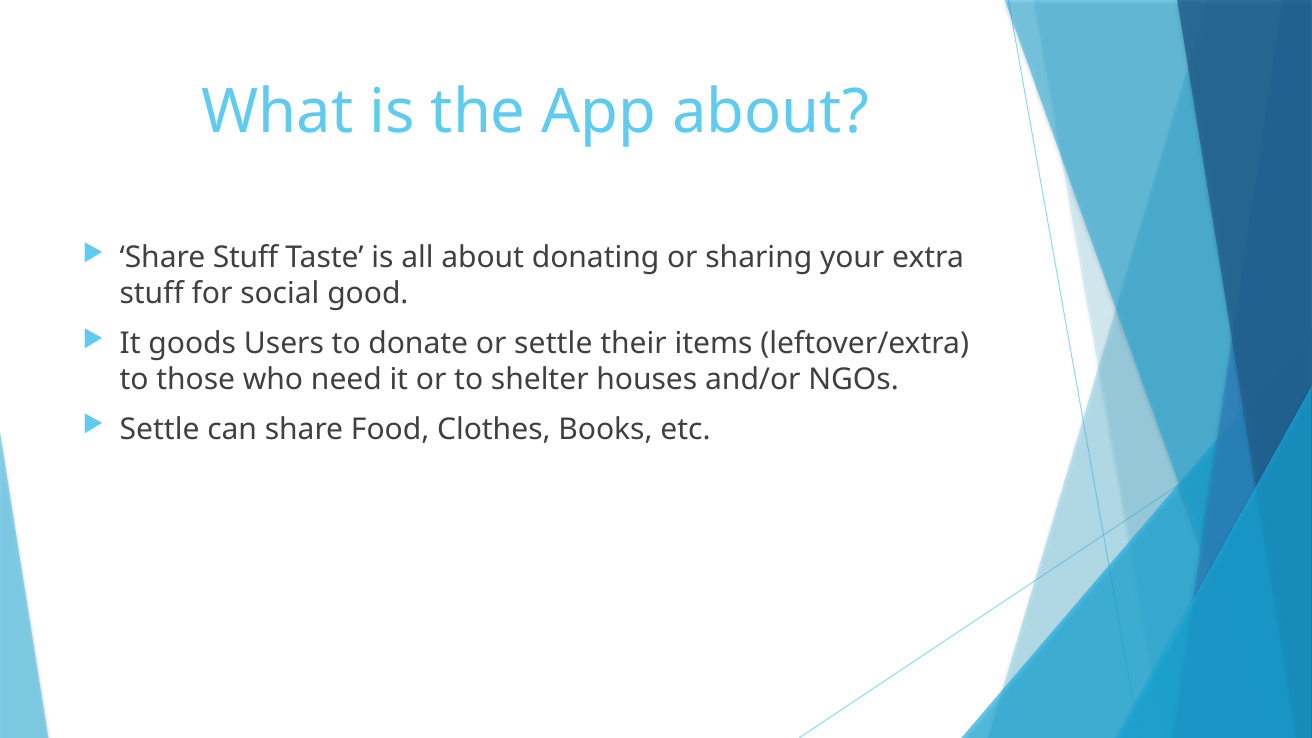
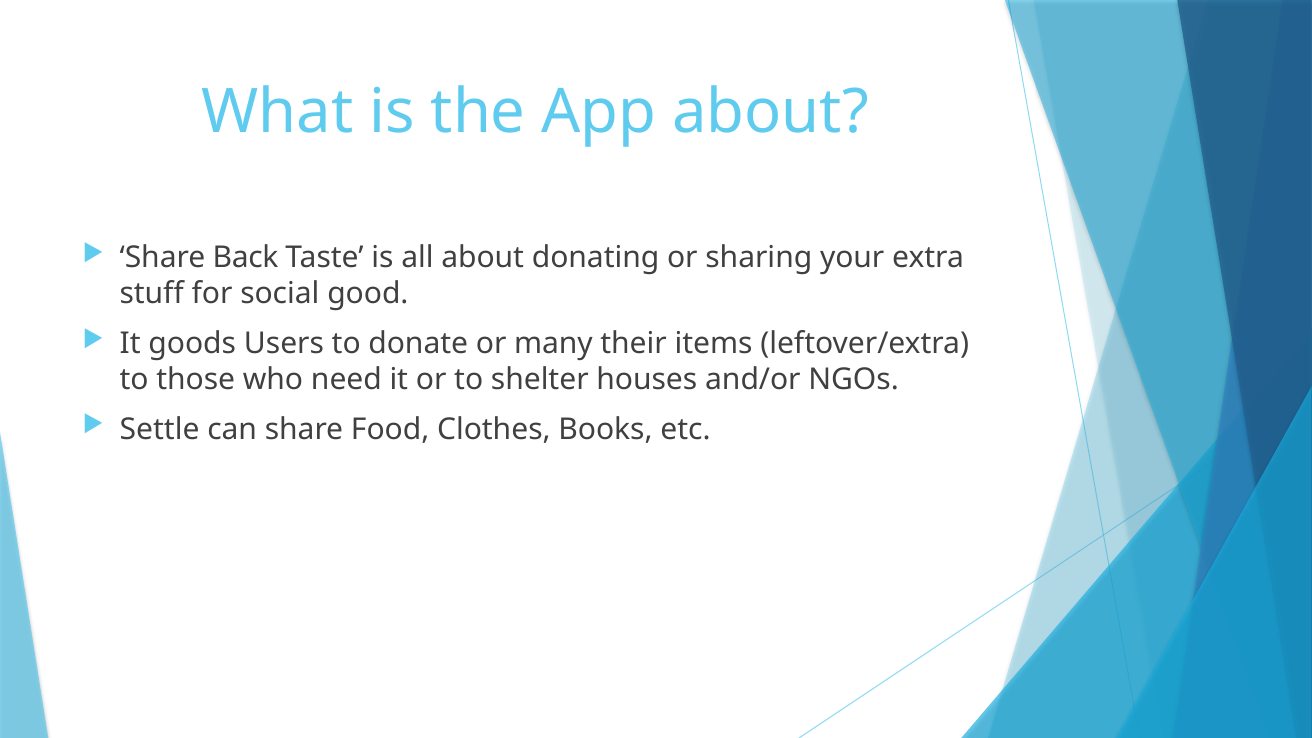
Share Stuff: Stuff -> Back (246, 258)
or settle: settle -> many (553, 343)
